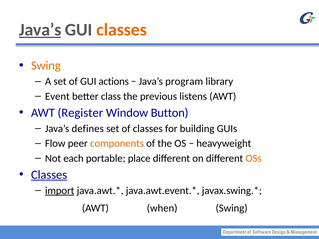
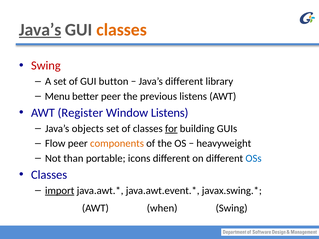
Swing colour: orange -> red (46, 66)
actions: actions -> button (114, 82)
Java’s program: program -> different (184, 82)
Event: Event -> Menu (57, 96)
better class: class -> peer (111, 96)
Window Button: Button -> Listens (170, 113)
defines: defines -> objects (88, 129)
for underline: none -> present (171, 129)
each: each -> than (73, 158)
place: place -> icons (139, 158)
OSs colour: orange -> blue (254, 158)
Classes underline: present -> none (49, 175)
